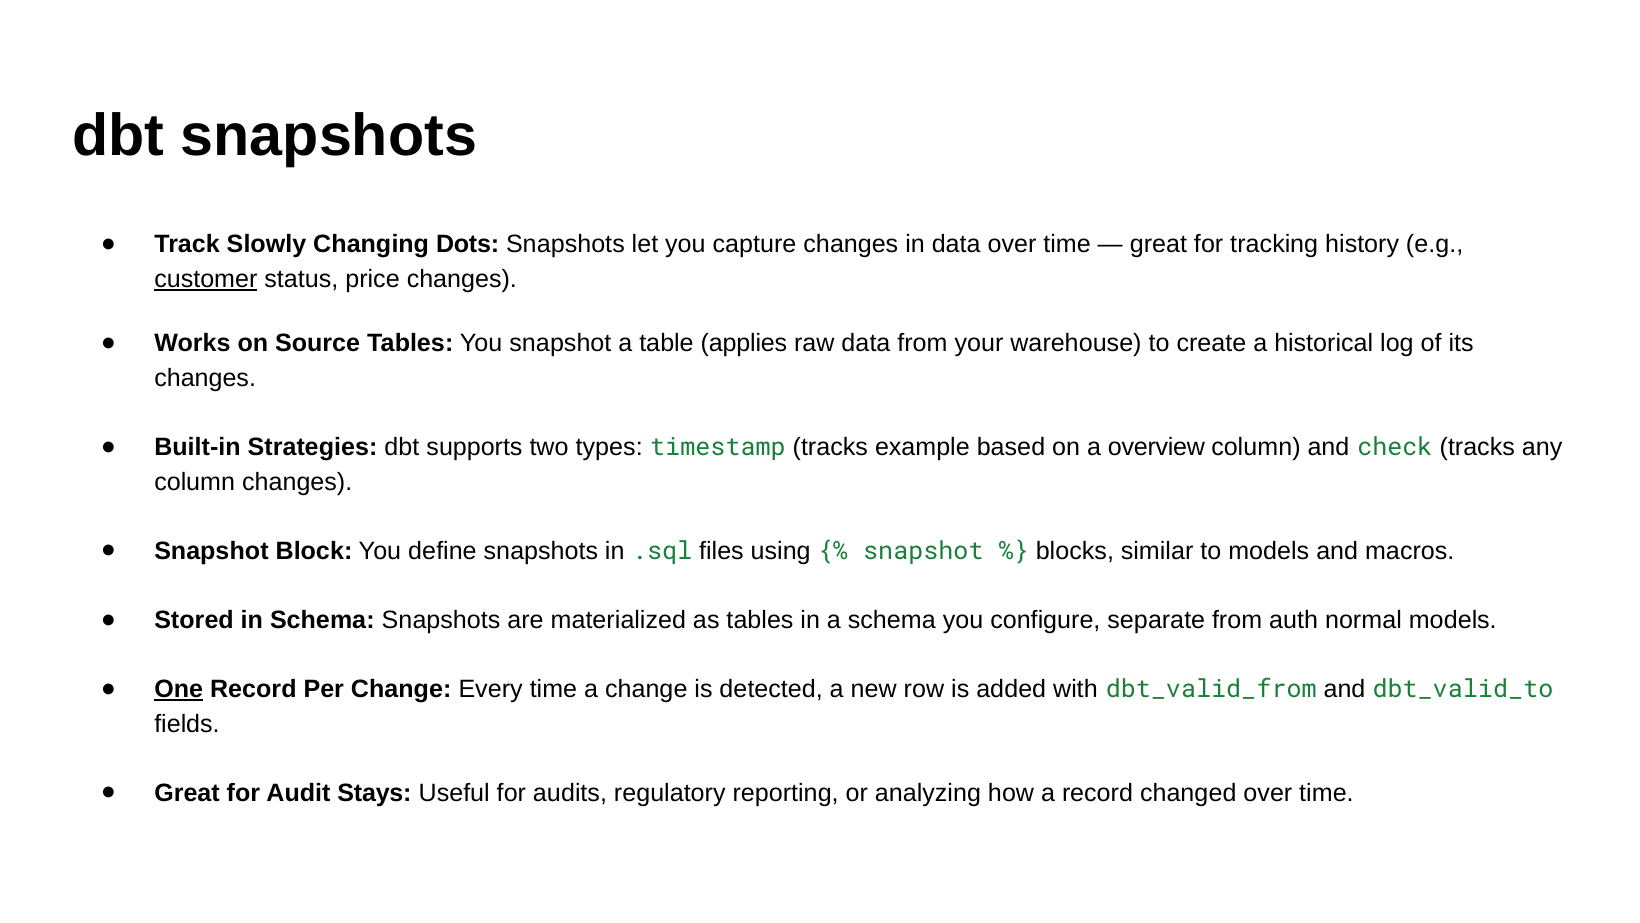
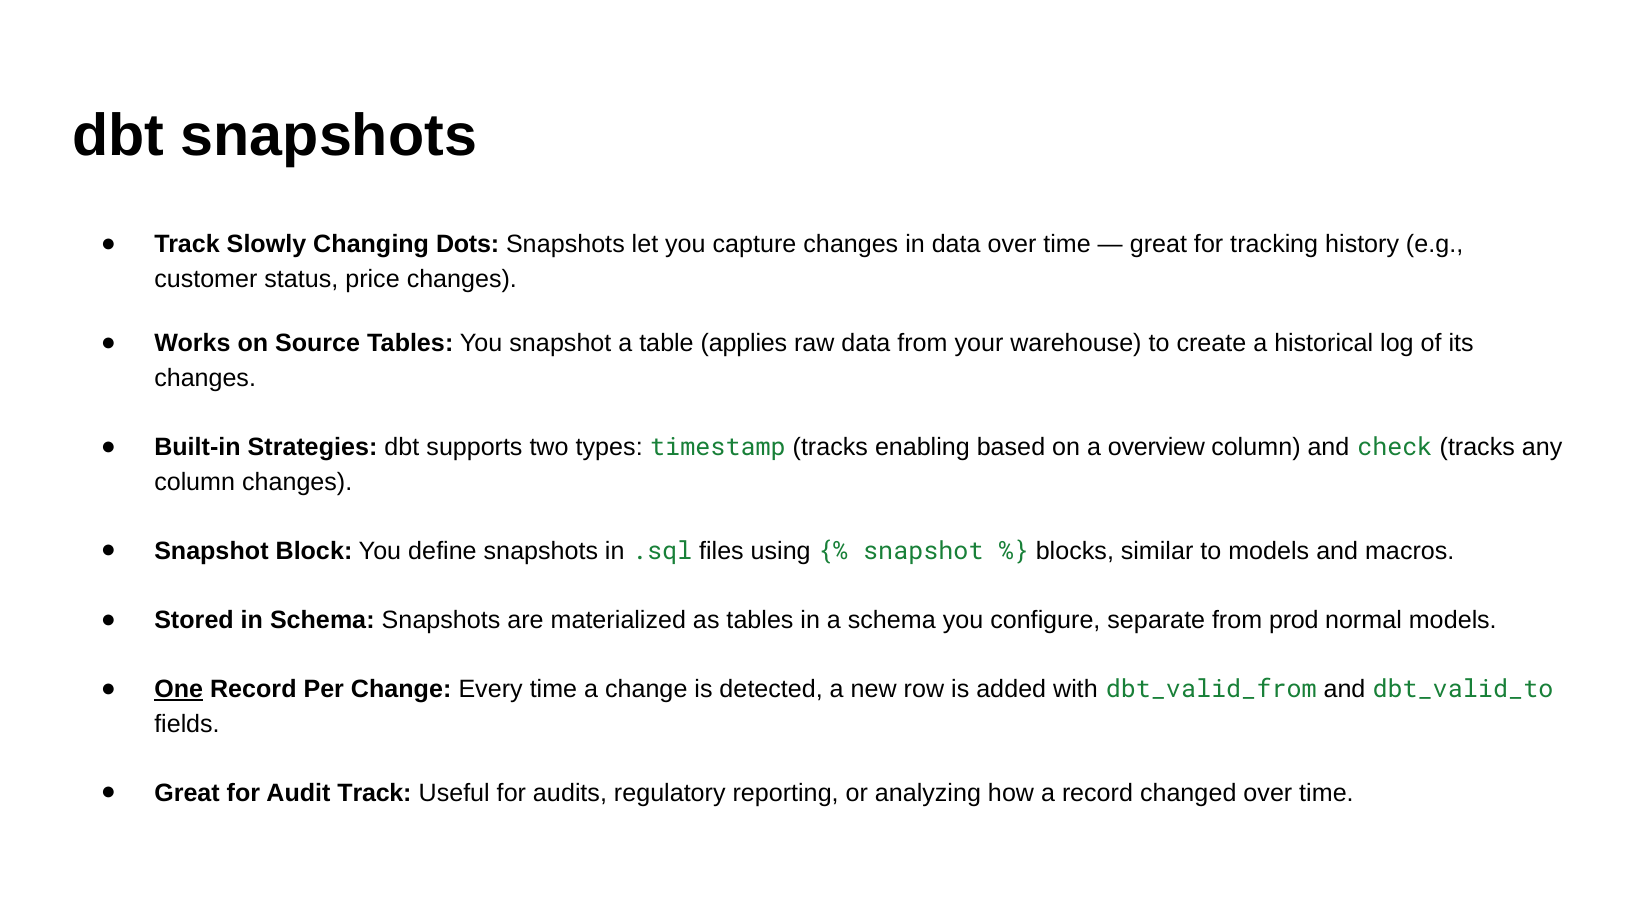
customer underline: present -> none (206, 279)
example: example -> enabling (922, 447)
auth: auth -> prod (1294, 620)
Audit Stays: Stays -> Track (374, 793)
